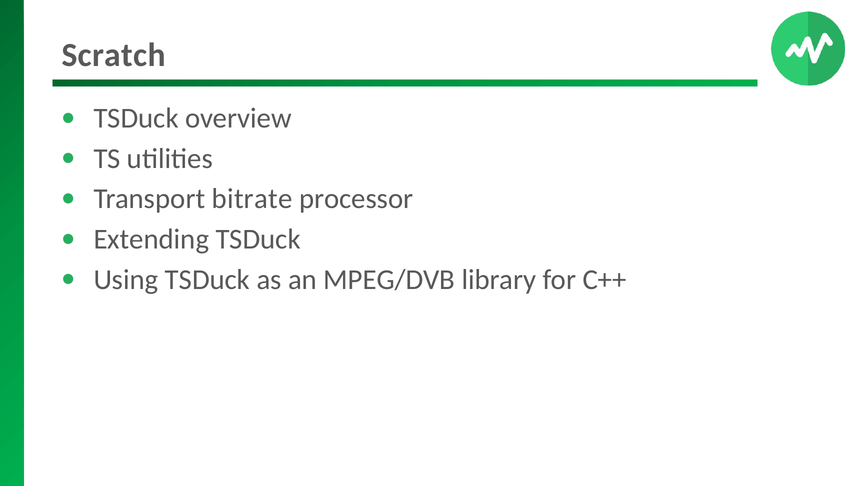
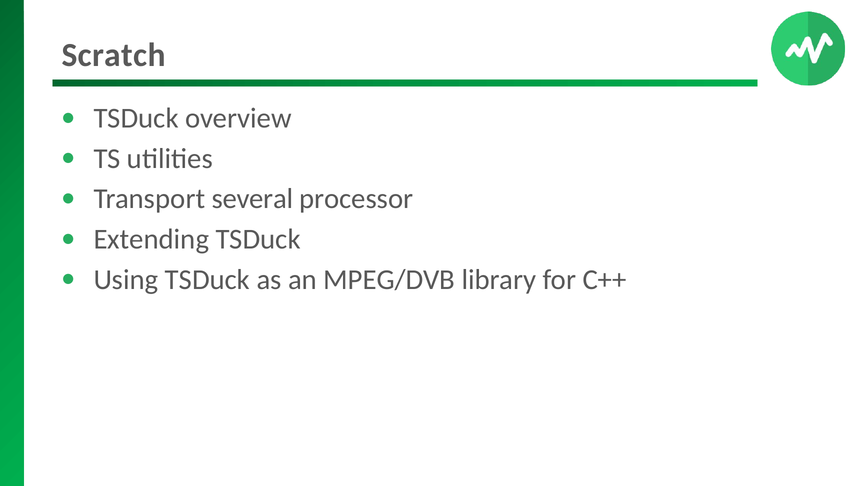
bitrate: bitrate -> several (252, 199)
